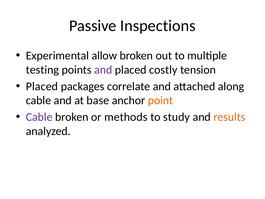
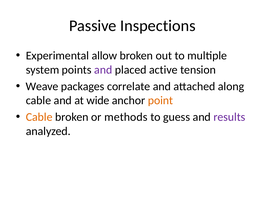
testing: testing -> system (43, 70)
costly: costly -> active (163, 70)
Placed: Placed -> Weave (42, 86)
base: base -> wide (98, 100)
Cable colour: purple -> orange (39, 117)
study: study -> guess (177, 117)
results colour: orange -> purple (229, 117)
